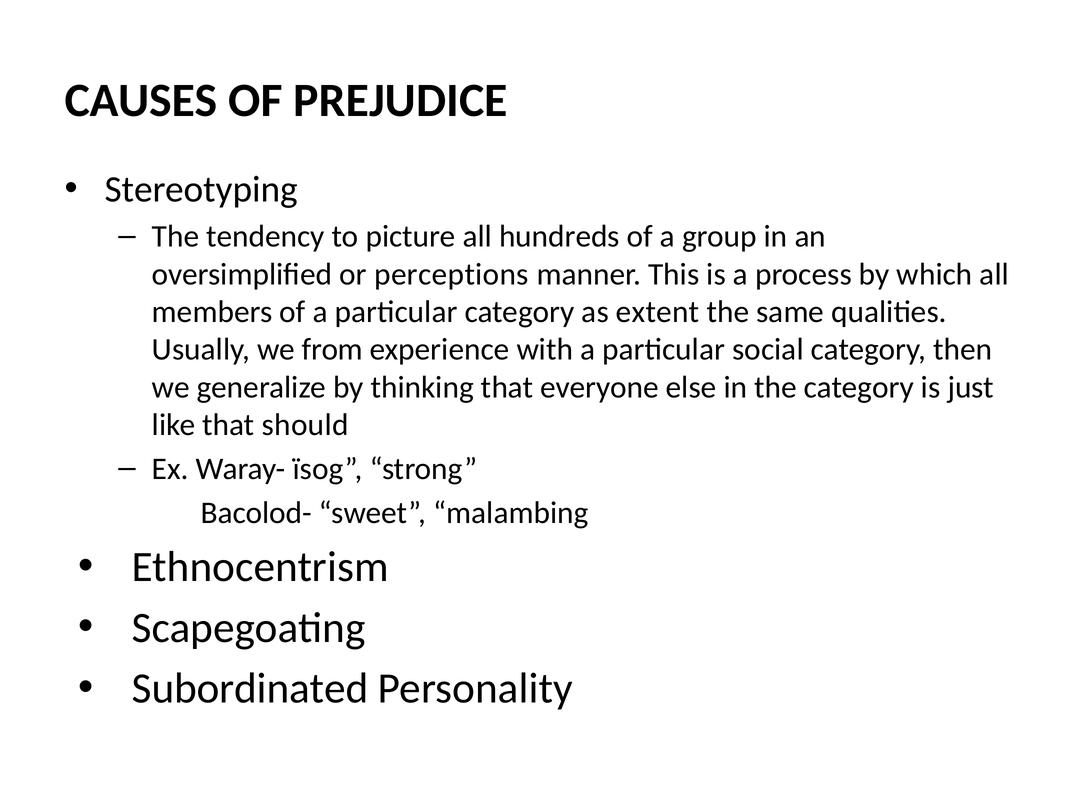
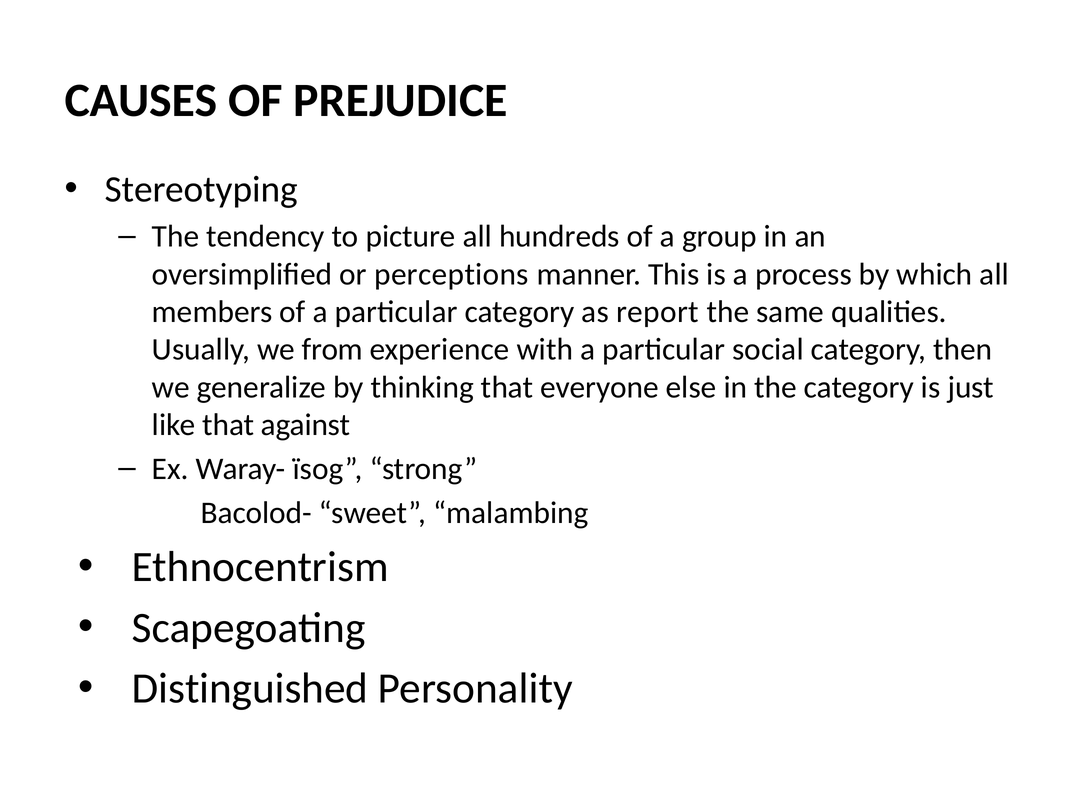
extent: extent -> report (657, 312)
should: should -> against (306, 425)
Subordinated: Subordinated -> Distinguished (250, 689)
